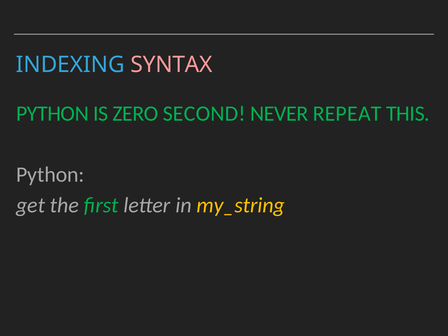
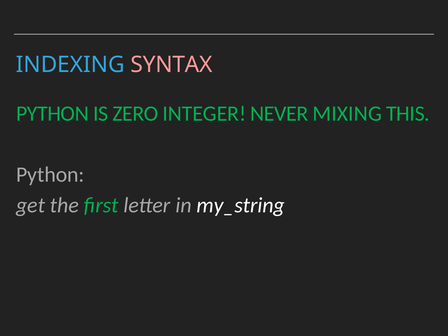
SECOND: SECOND -> INTEGER (204, 113)
REPEAT: REPEAT -> MIXING (347, 113)
my_string colour: yellow -> white (241, 205)
